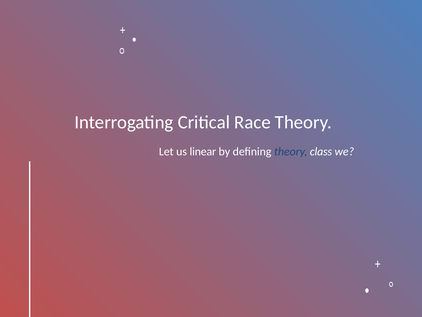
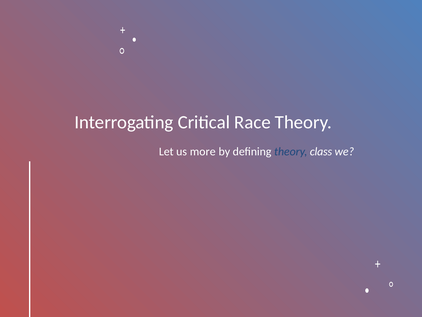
linear: linear -> more (203, 151)
